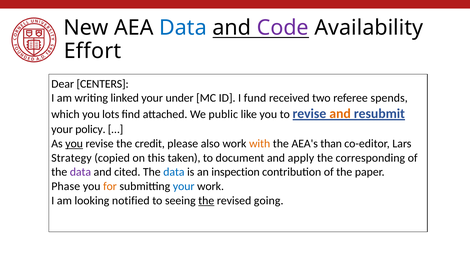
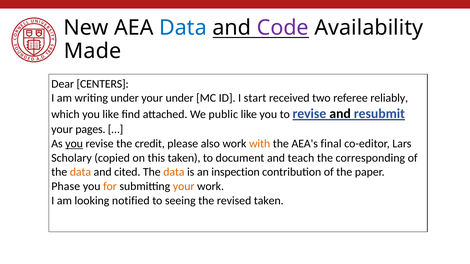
Effort: Effort -> Made (93, 51)
writing linked: linked -> under (125, 98)
fund: fund -> start (255, 98)
spends: spends -> reliably (389, 98)
you lots: lots -> like (111, 114)
and colour: orange -> black (340, 114)
policy: policy -> pages (90, 129)
than: than -> final (331, 144)
Strategy: Strategy -> Scholary (72, 158)
apply: apply -> teach (301, 158)
data colour: purple -> orange (80, 172)
data colour: blue -> orange (174, 172)
your colour: blue -> orange (184, 187)
the underline: present -> none (206, 201)
revised going: going -> taken (269, 201)
